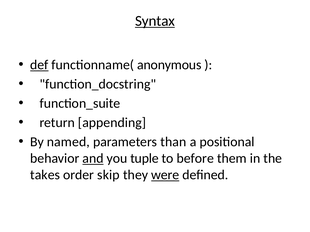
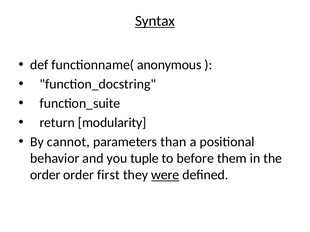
def underline: present -> none (39, 65)
appending: appending -> modularity (112, 123)
named: named -> cannot (68, 142)
and underline: present -> none (93, 159)
takes: takes -> order (45, 175)
skip: skip -> first (108, 175)
